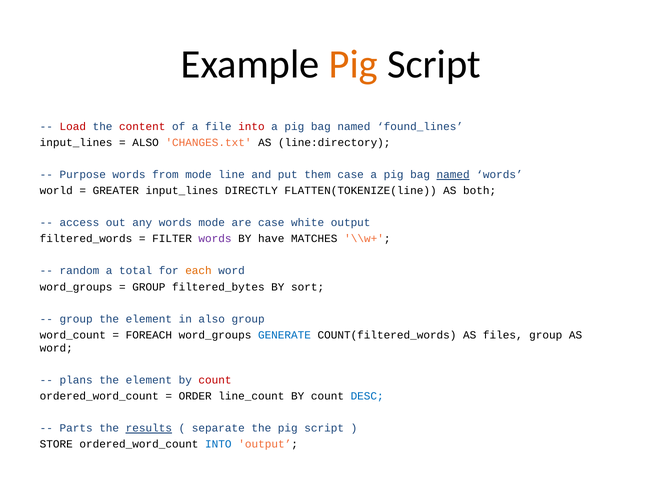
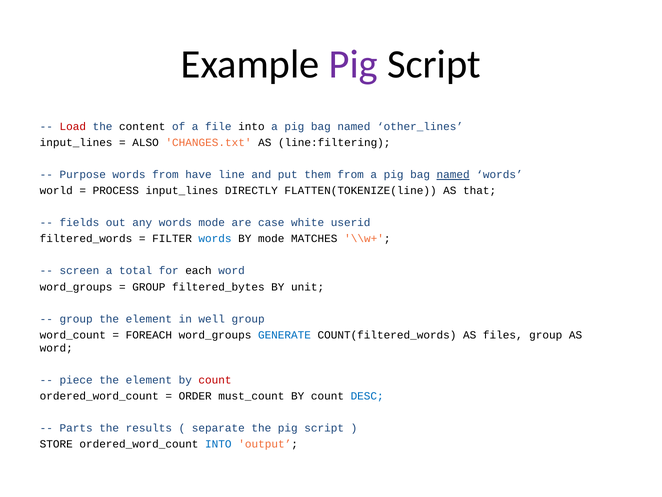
Pig colour: orange -> purple (353, 64)
content colour: red -> black (142, 127)
into colour: red -> black (251, 127)
found_lines: found_lines -> other_lines (420, 127)
line:directory: line:directory -> line:filtering (334, 143)
from mode: mode -> have (198, 175)
them case: case -> from (351, 175)
GREATER: GREATER -> PROCESS (116, 191)
both: both -> that (480, 191)
access: access -> fields (79, 223)
white output: output -> userid (351, 223)
words colour: purple -> blue (215, 239)
BY have: have -> mode (271, 239)
random: random -> screen (79, 271)
each colour: orange -> black (198, 271)
sort: sort -> unit (308, 287)
in also: also -> well (212, 319)
plans: plans -> piece (76, 380)
line_count: line_count -> must_count (251, 396)
results underline: present -> none (149, 428)
